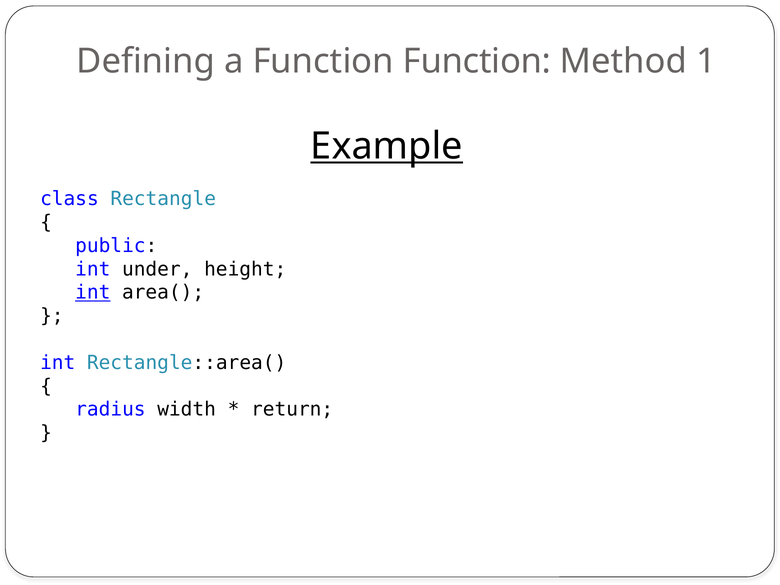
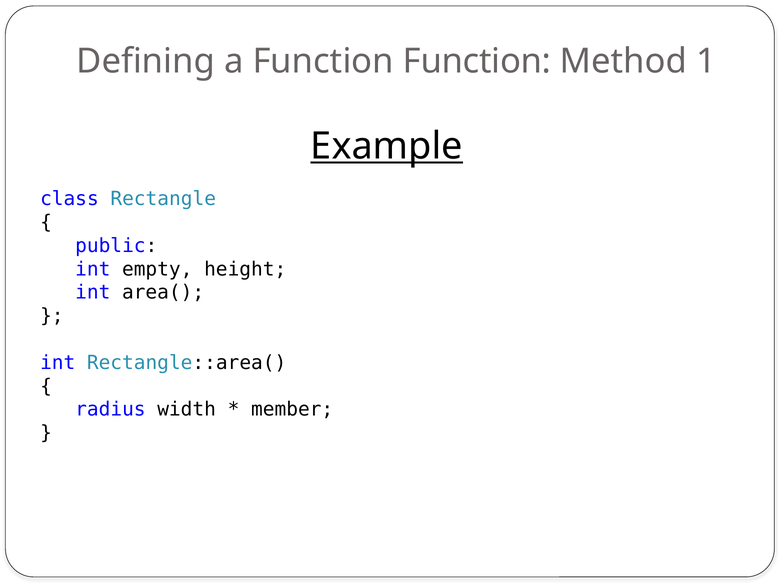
under: under -> empty (157, 269)
int underline: present -> none (93, 292)
return: return -> member (292, 409)
